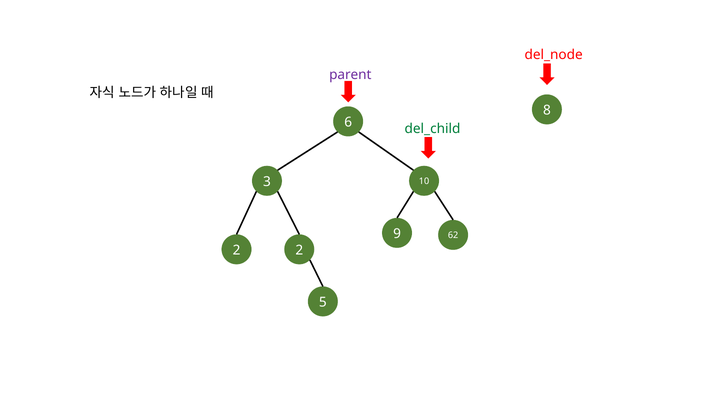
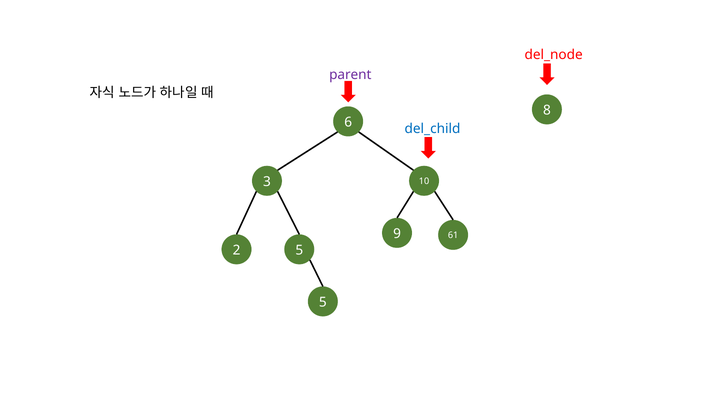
del_child colour: green -> blue (433, 128)
62: 62 -> 61 (453, 235)
2 2: 2 -> 5 (299, 250)
